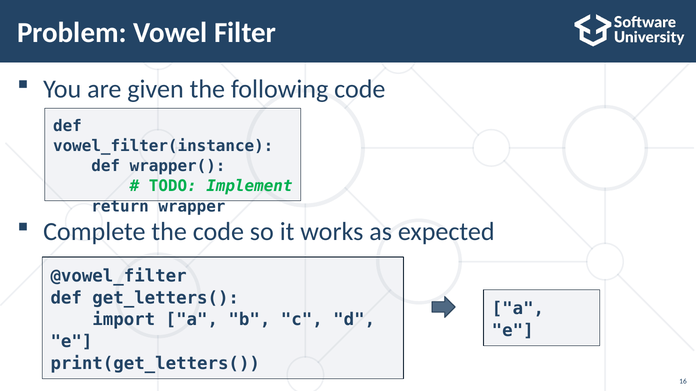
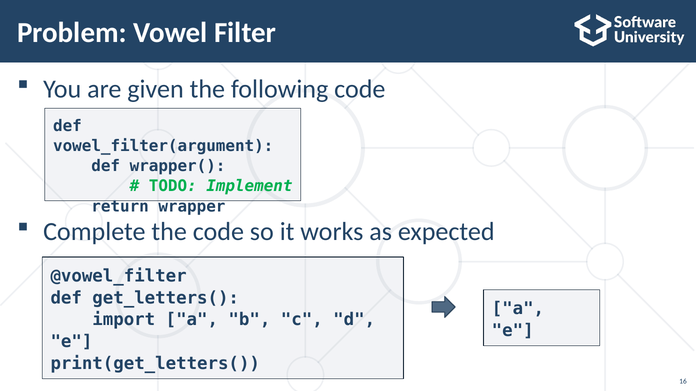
vowel_filter(instance: vowel_filter(instance -> vowel_filter(argument (163, 146)
